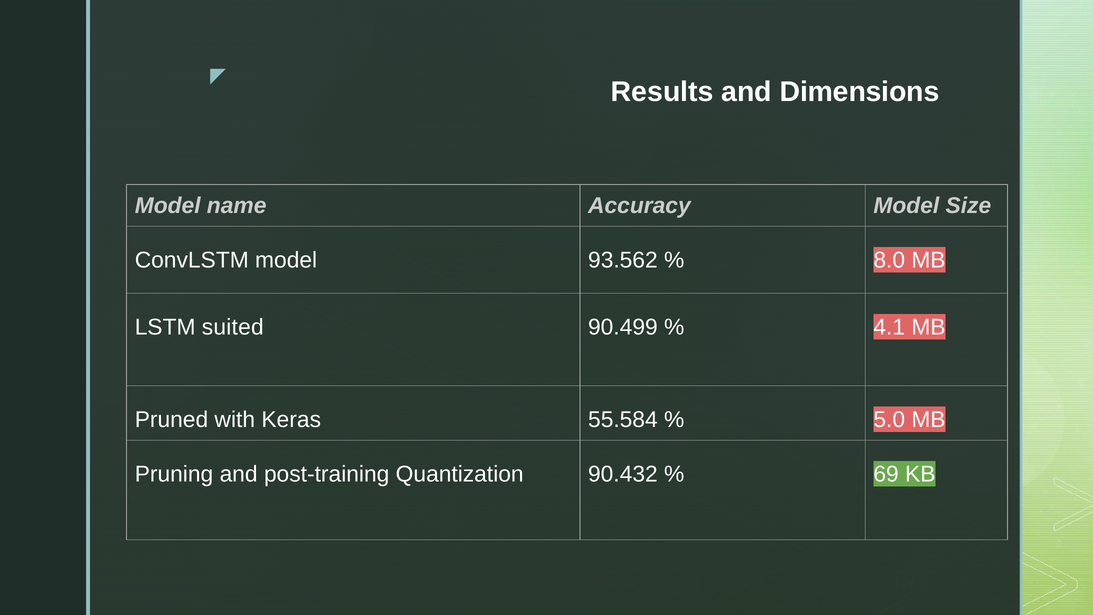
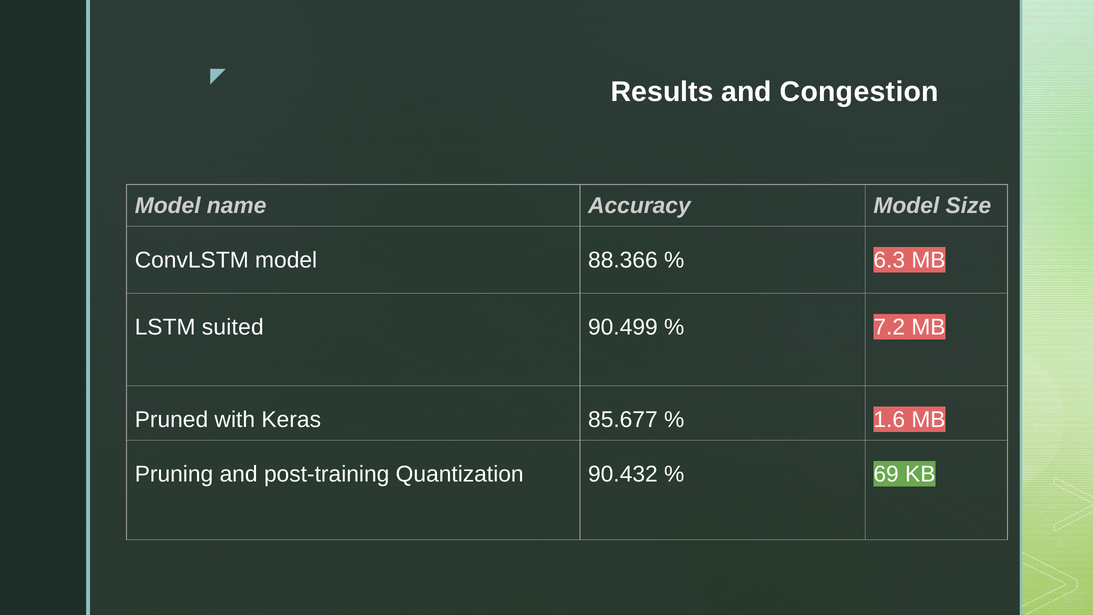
Dimensions: Dimensions -> Congestion (859, 92)
93.562: 93.562 -> 88.366 (623, 260)
8.0: 8.0 -> 6.3 (889, 260)
4.1: 4.1 -> 7.2 (889, 327)
55.584: 55.584 -> 85.677 (623, 420)
5.0: 5.0 -> 1.6 (889, 420)
